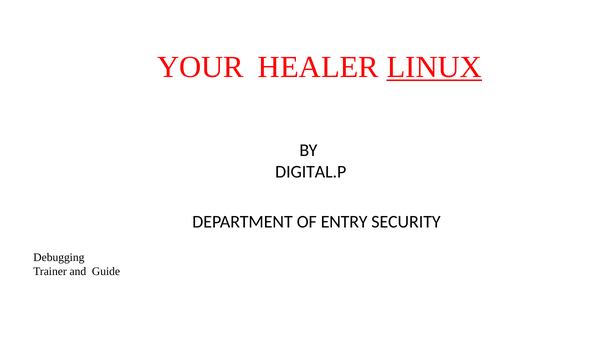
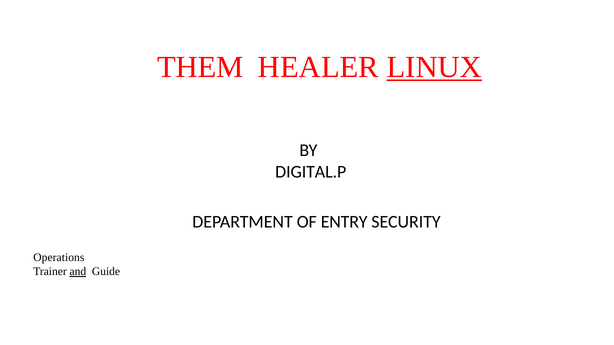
YOUR: YOUR -> THEM (200, 67)
Debugging: Debugging -> Operations (59, 258)
and underline: none -> present (78, 272)
